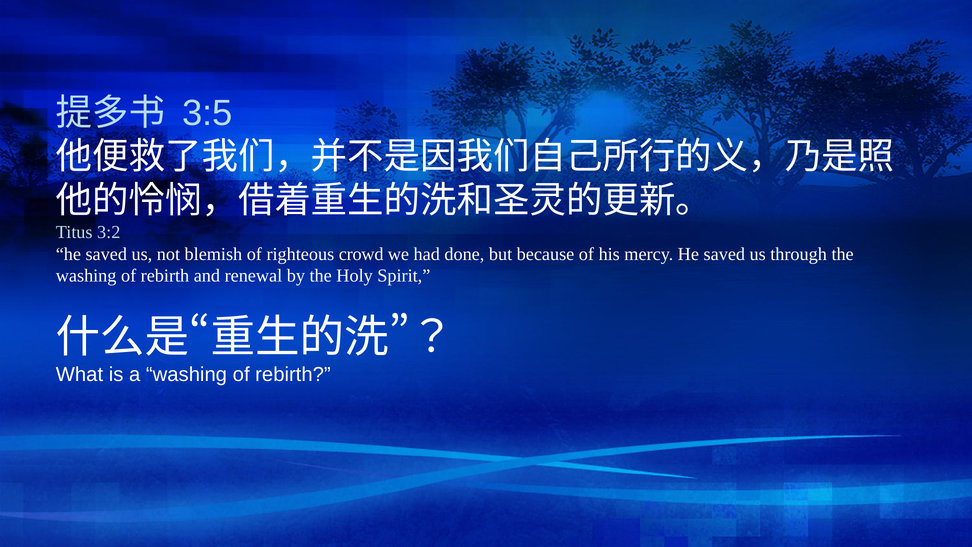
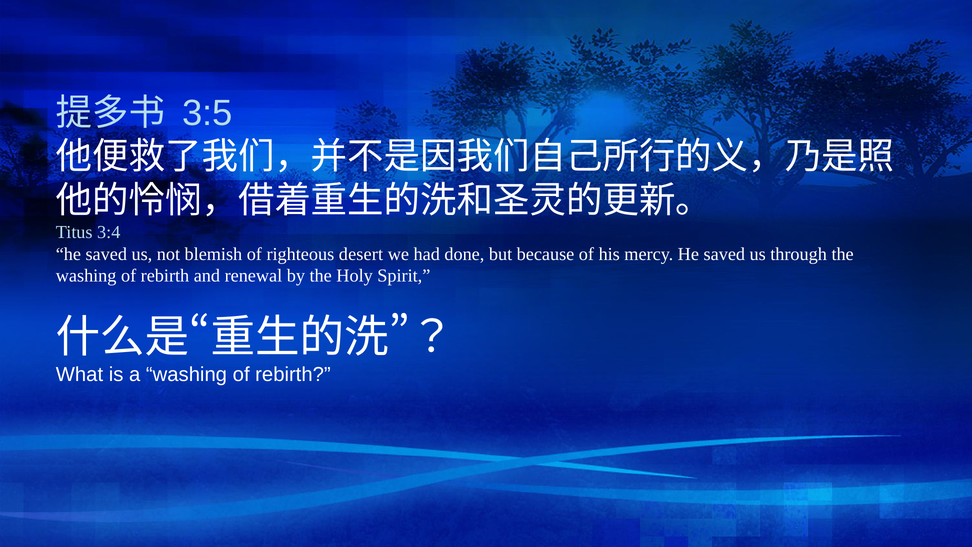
3:2: 3:2 -> 3:4 (109, 232)
crowd: crowd -> desert (361, 254)
